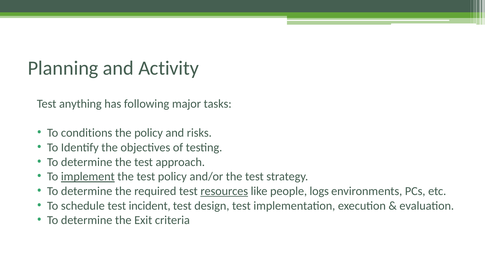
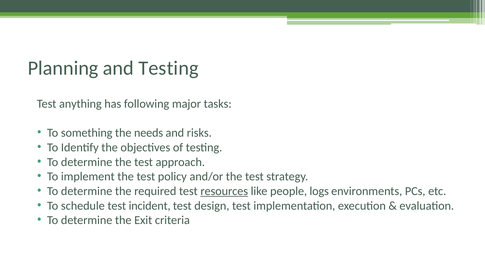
and Activity: Activity -> Testing (169, 68)
conditions: conditions -> something (87, 133)
the policy: policy -> needs (149, 133)
implement underline: present -> none (88, 176)
